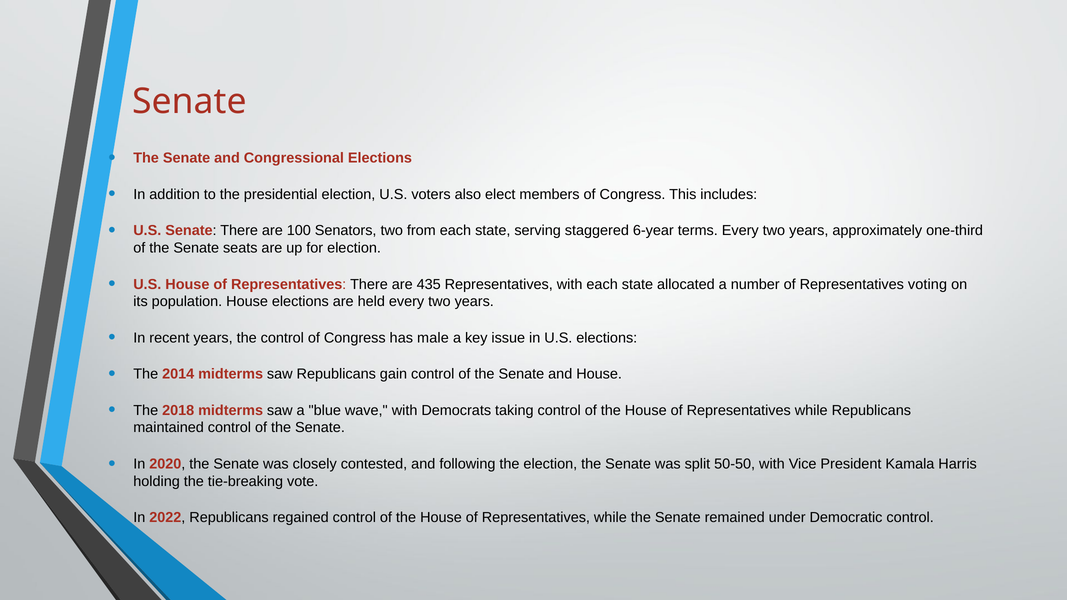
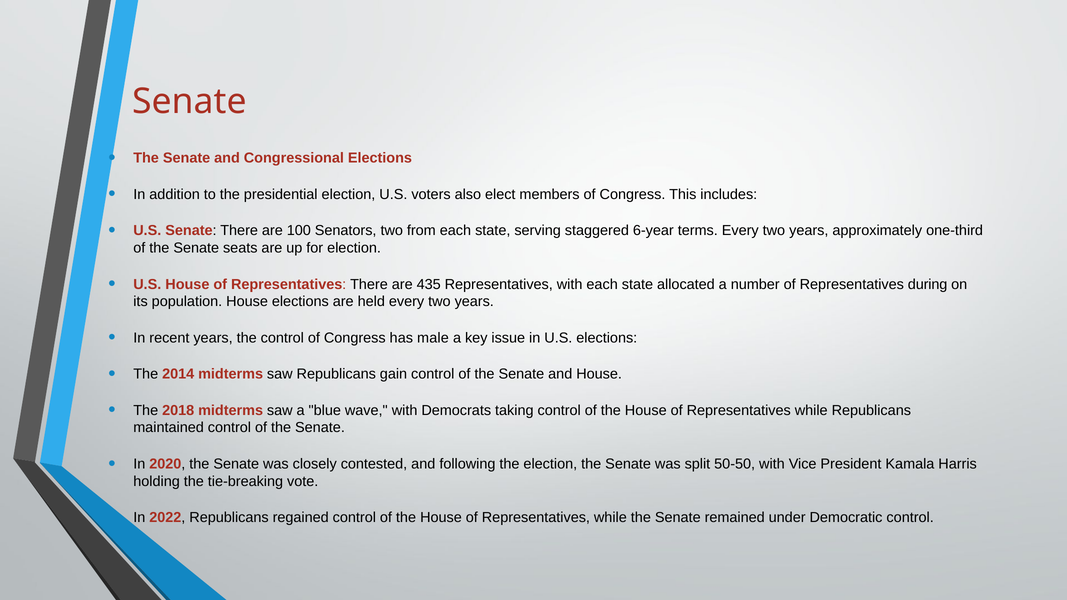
voting: voting -> during (928, 284)
